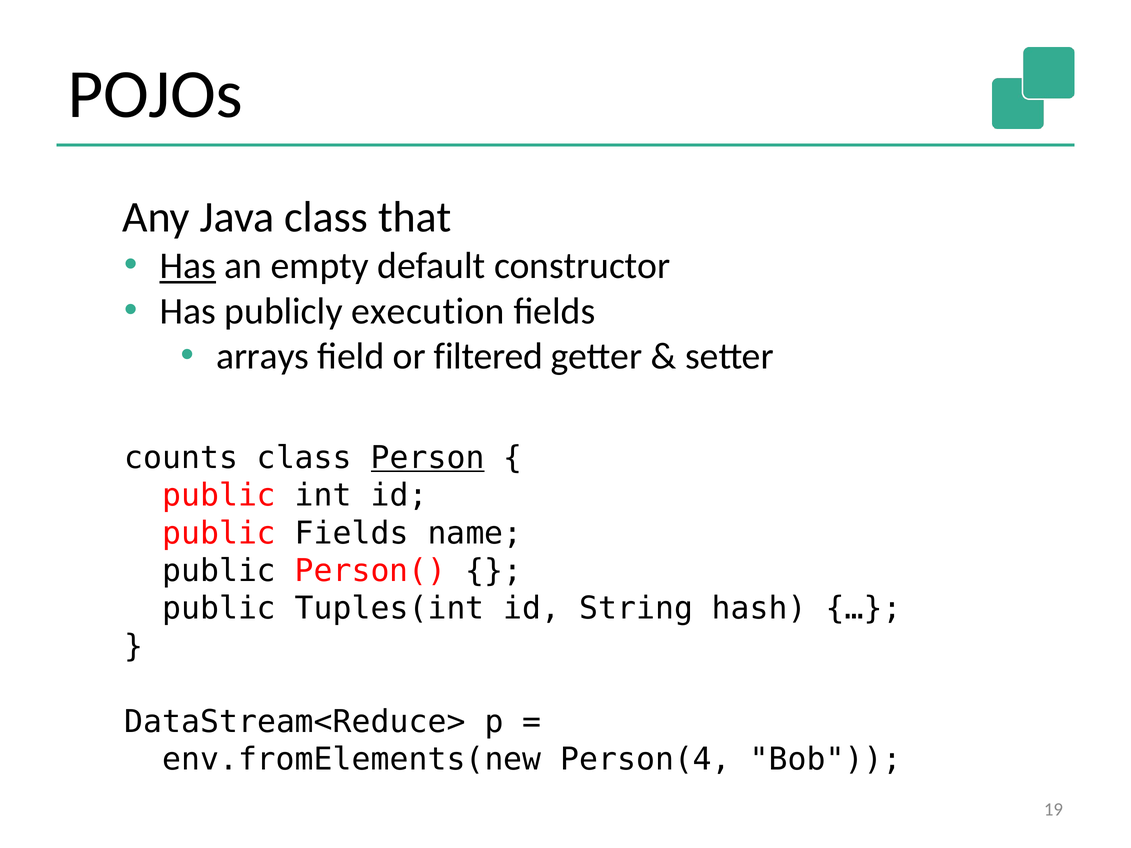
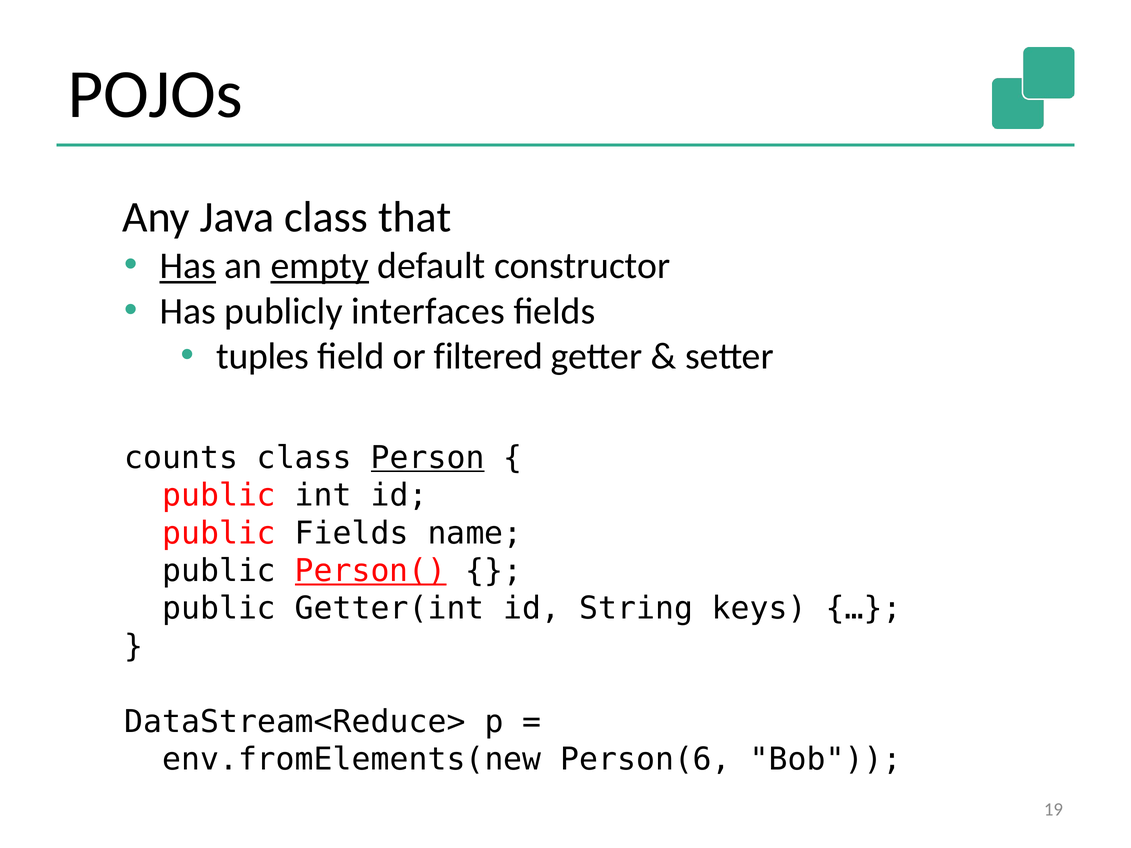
empty underline: none -> present (320, 266)
execution: execution -> interfaces (428, 311)
arrays: arrays -> tuples (263, 357)
Person( underline: none -> present (371, 571)
Tuples(int: Tuples(int -> Getter(int (390, 609)
hash: hash -> keys (759, 609)
Person(4: Person(4 -> Person(6 (646, 760)
